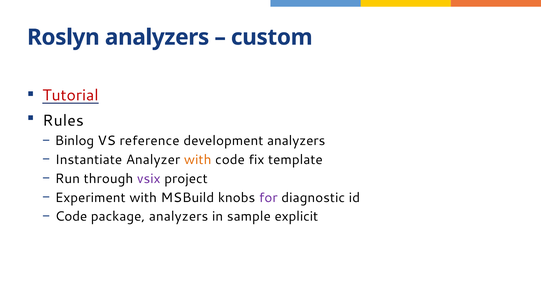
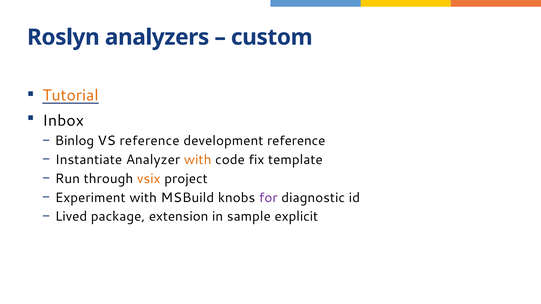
Tutorial colour: red -> orange (70, 95)
Rules: Rules -> Inbox (63, 121)
development analyzers: analyzers -> reference (296, 141)
vsix colour: purple -> orange (149, 179)
Code: Code -> Lived (71, 217)
package analyzers: analyzers -> extension (179, 217)
